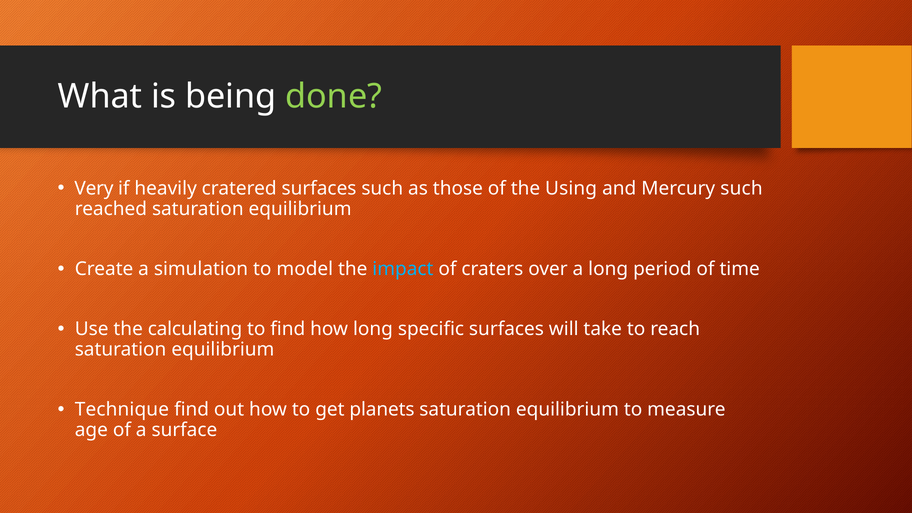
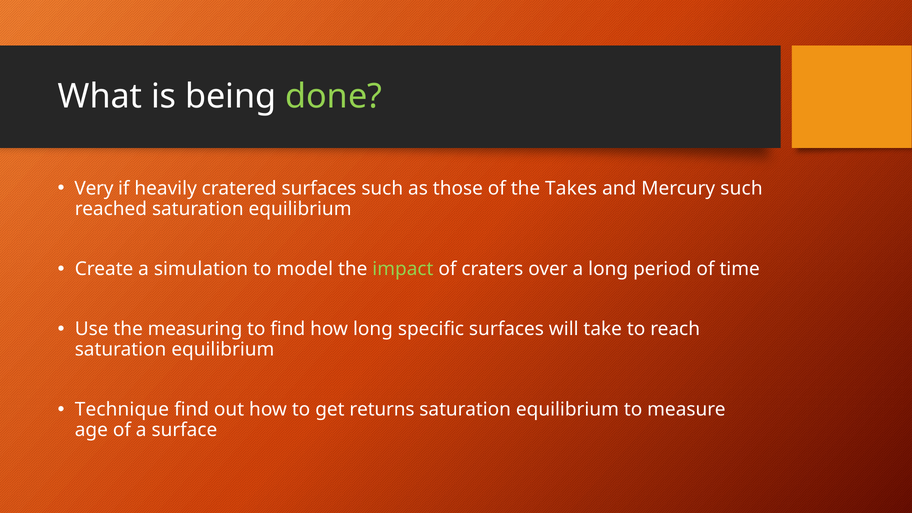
Using: Using -> Takes (571, 188)
impact colour: light blue -> light green (403, 269)
calculating: calculating -> measuring (195, 329)
planets: planets -> returns (382, 410)
